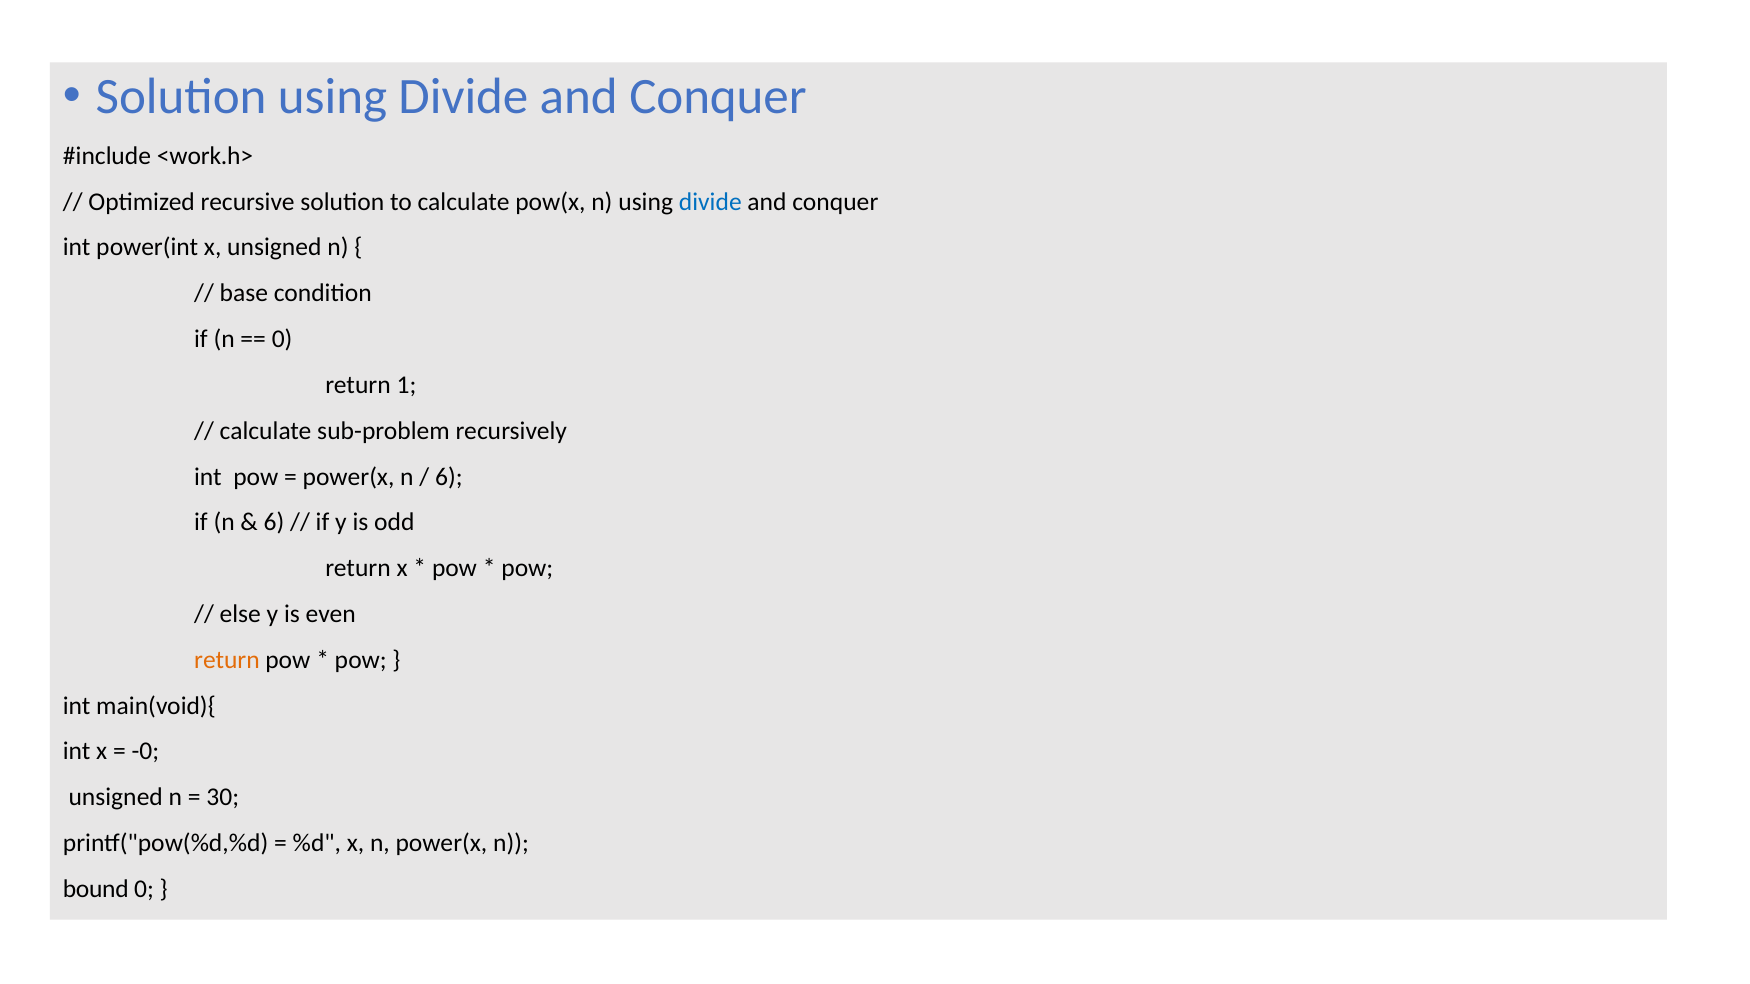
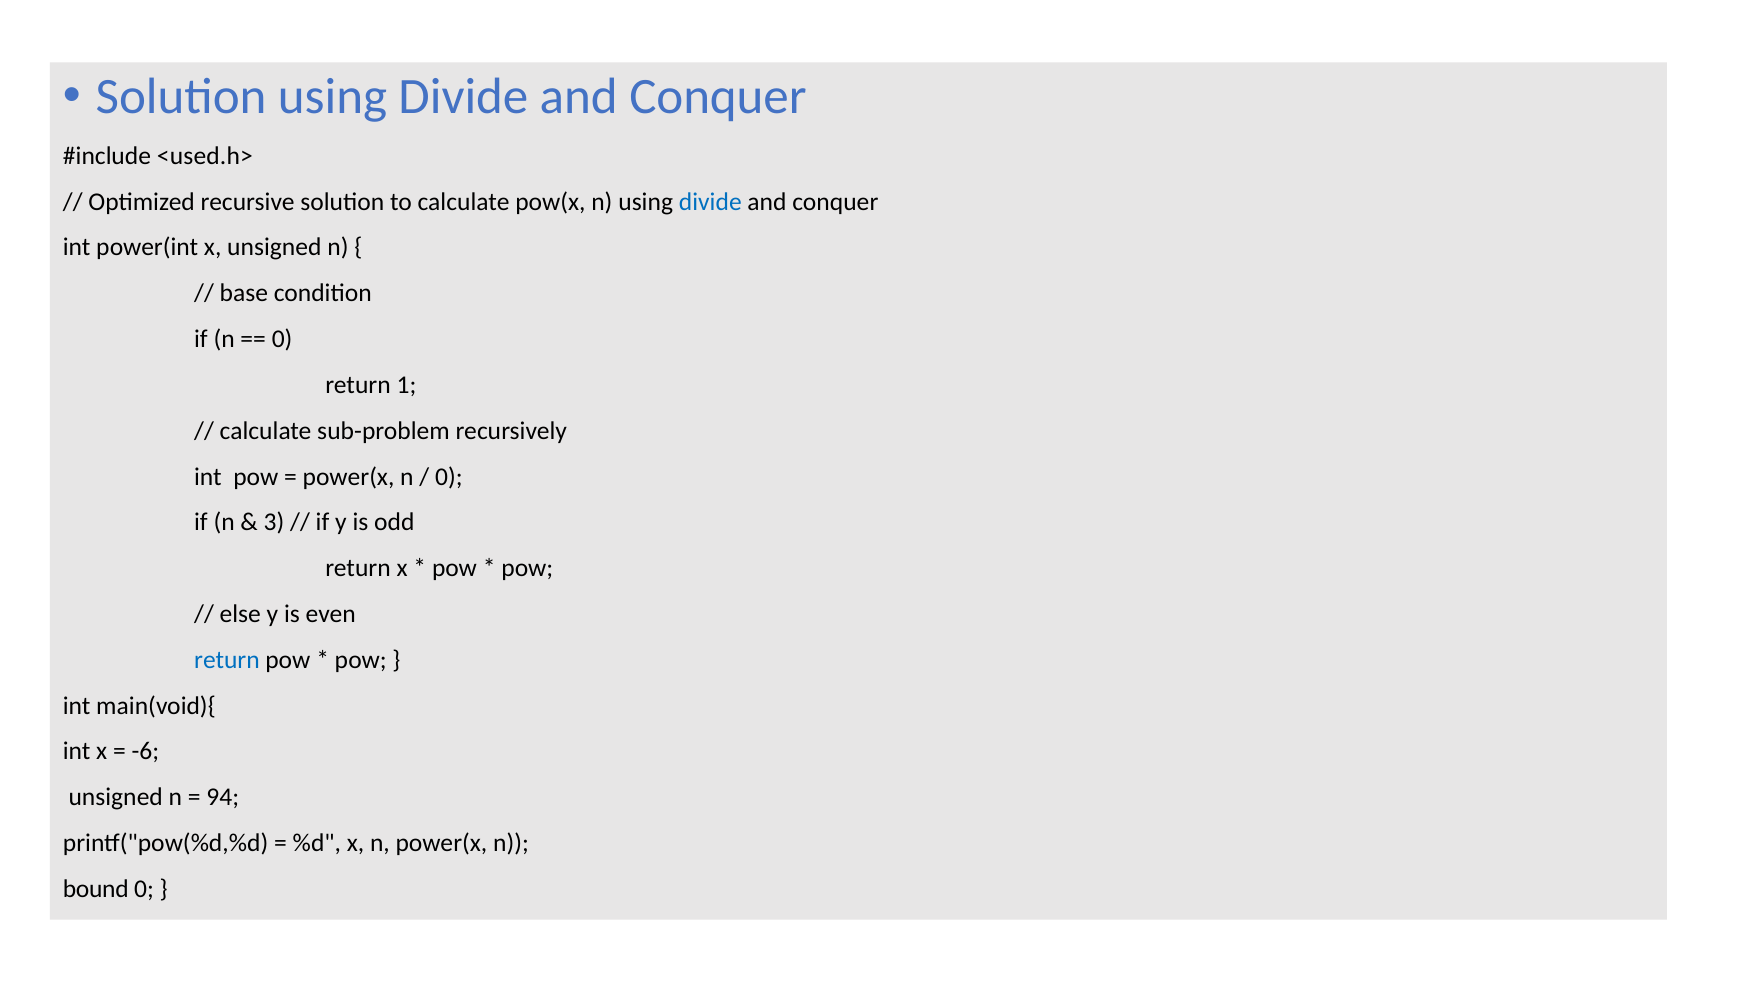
<work.h>: <work.h> -> <used.h> (205, 156)
6: 6 -> 0 (449, 477)
6: 6 -> 3 (274, 523)
return colour: orange -> blue (227, 660)
-0: -0 -> -6 (145, 752)
30: 30 -> 94 (223, 798)
